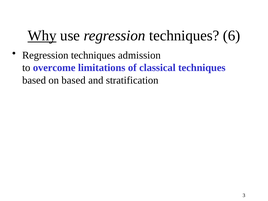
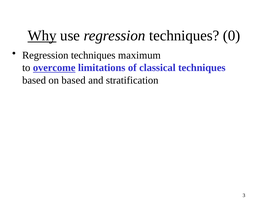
6: 6 -> 0 (232, 36)
admission: admission -> maximum (139, 55)
overcome underline: none -> present (54, 68)
